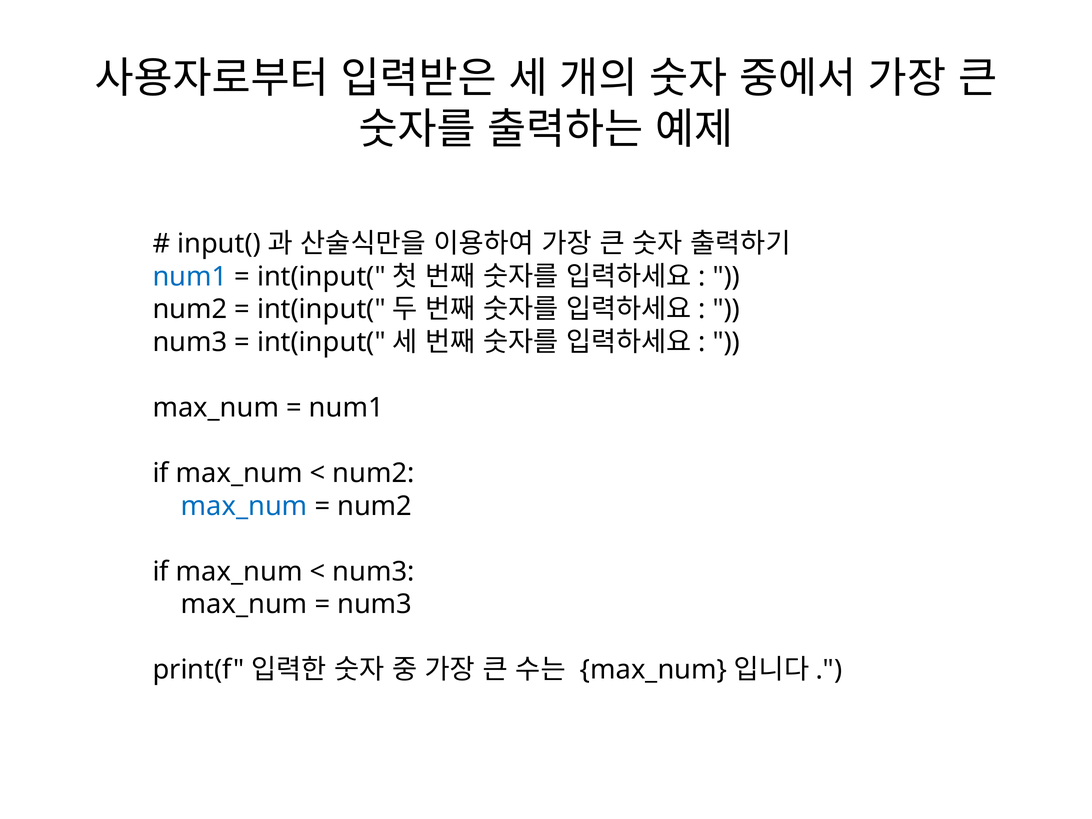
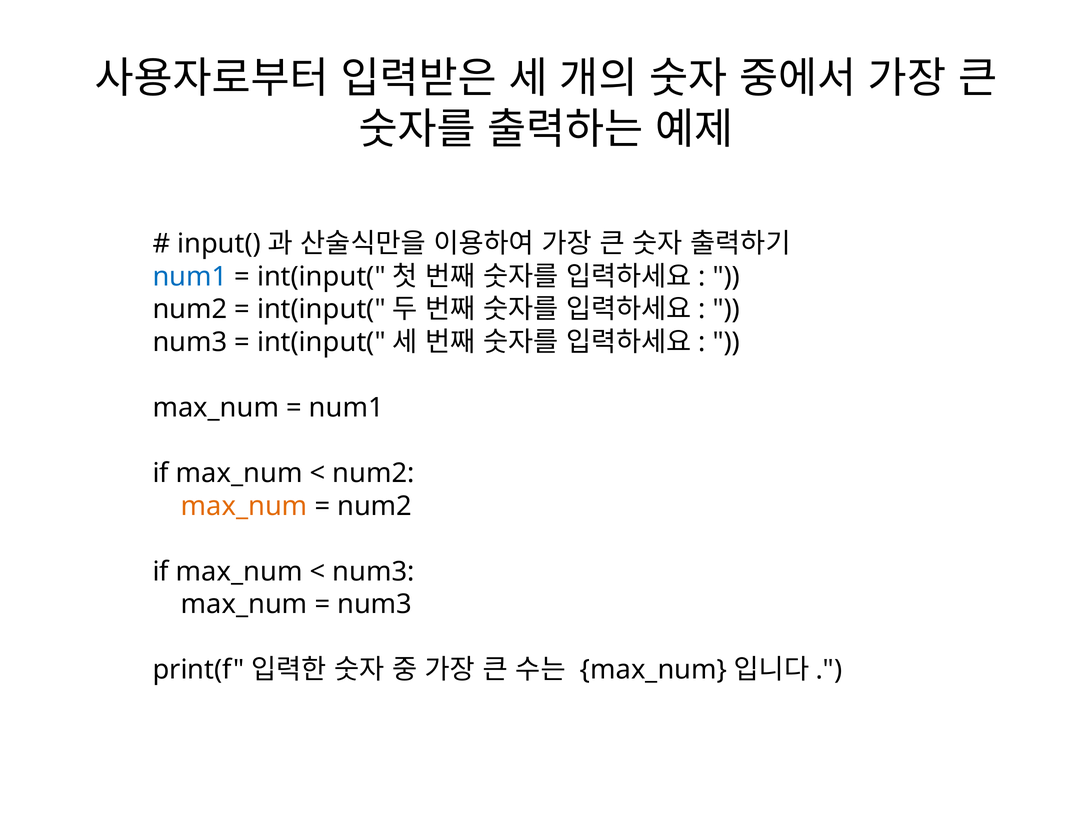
max_num colour: blue -> orange (244, 506)
